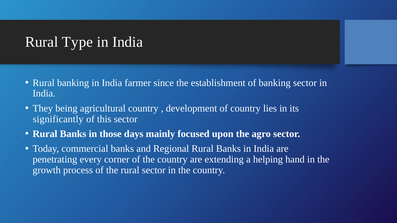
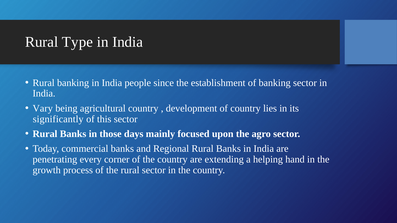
farmer: farmer -> people (138, 83)
They: They -> Vary (43, 108)
